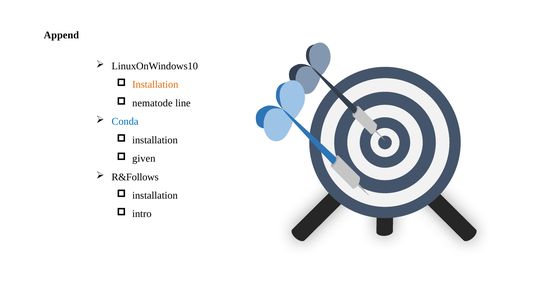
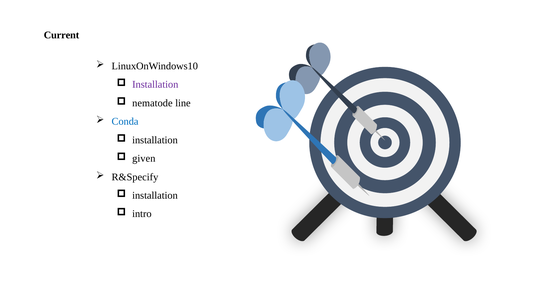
Append: Append -> Current (61, 35)
Installation colour: orange -> purple (155, 85)
R&Follows: R&Follows -> R&Specify (135, 177)
